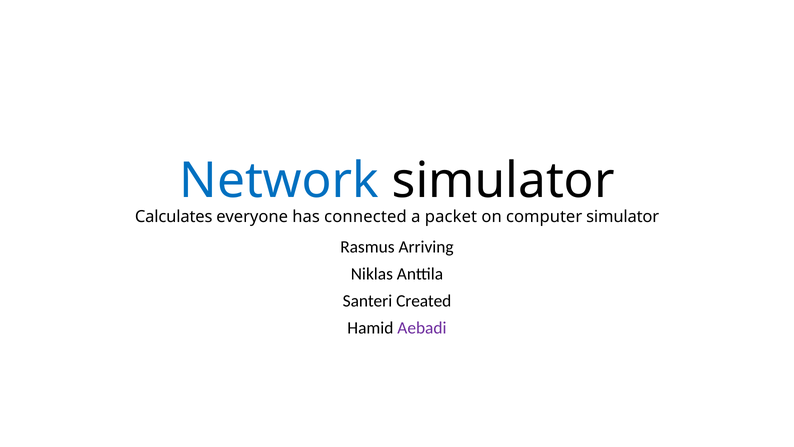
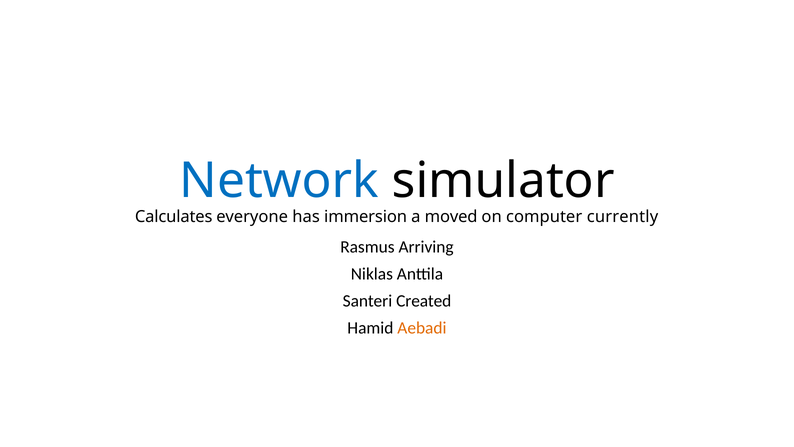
connected: connected -> immersion (366, 217)
packet: packet -> moved (451, 217)
computer simulator: simulator -> currently (623, 217)
Aebadi colour: purple -> orange (422, 328)
